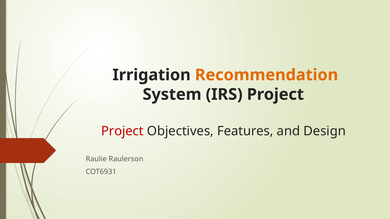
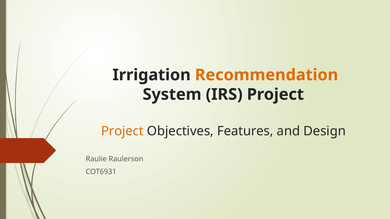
Project colour: red -> orange (122, 131)
